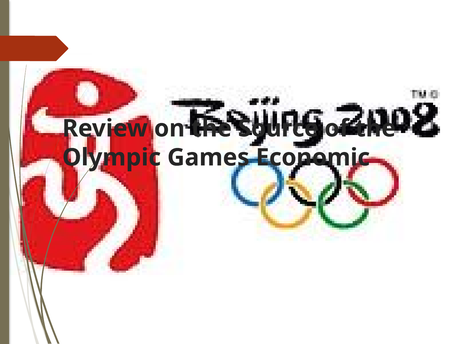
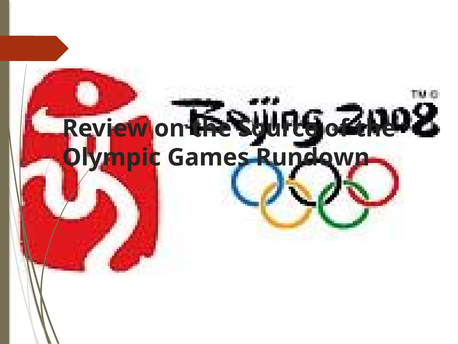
Economic: Economic -> Rundown (313, 157)
